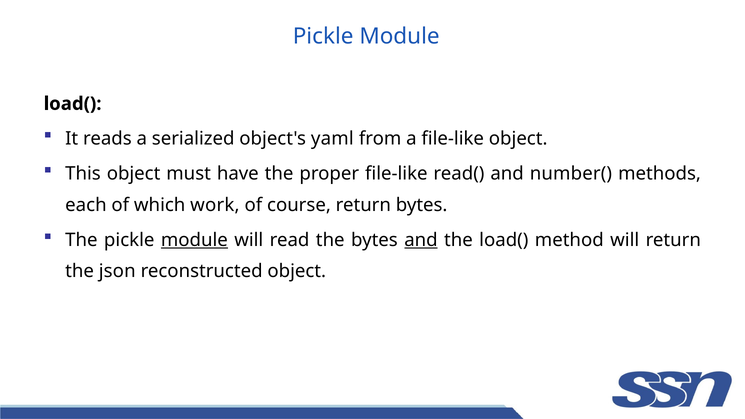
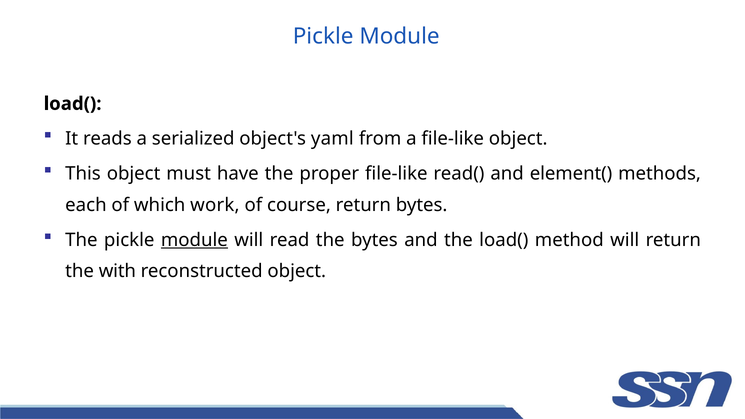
number(: number( -> element( (571, 174)
and underline: present -> none (421, 240)
json: json -> with (117, 271)
